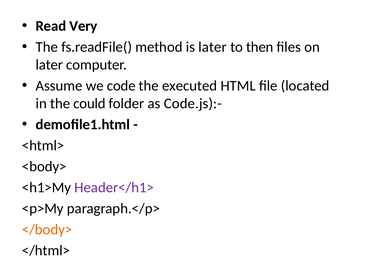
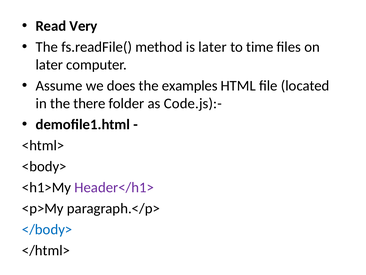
then: then -> time (260, 47)
code: code -> does (121, 86)
executed: executed -> examples (190, 86)
could: could -> there (89, 103)
</body> colour: orange -> blue (47, 229)
